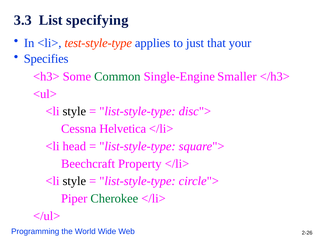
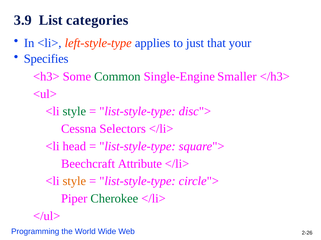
3.3: 3.3 -> 3.9 (23, 20)
specifying: specifying -> categories (97, 20)
test-style-type: test-style-type -> left-style-type (98, 43)
style colour: black -> green (74, 112)
Helvetica: Helvetica -> Selectors (123, 129)
Property: Property -> Attribute (140, 164)
style colour: black -> orange (74, 182)
